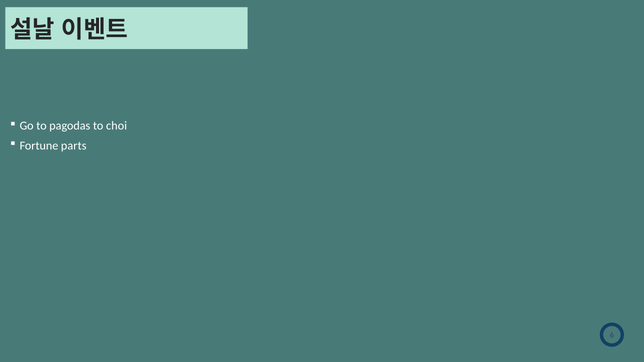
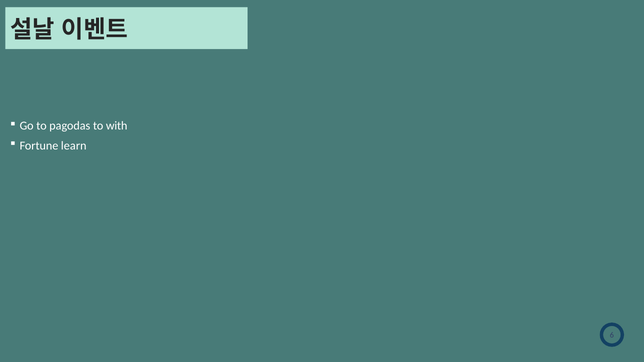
choi: choi -> with (117, 126)
parts: parts -> learn (74, 146)
